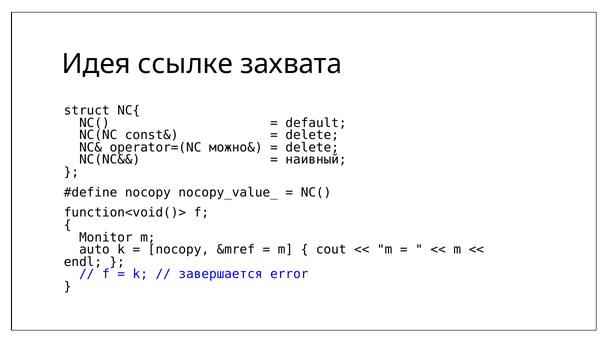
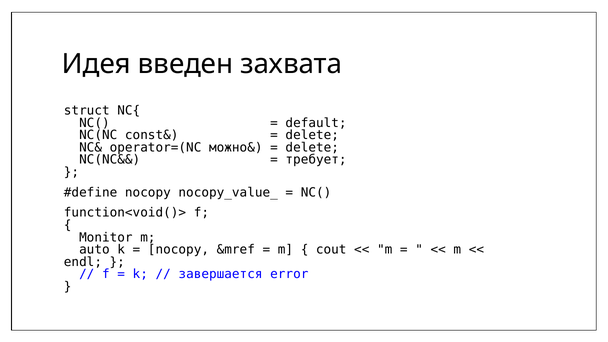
ссылке: ссылке -> введен (186, 64)
наивный: наивный -> требует (316, 160)
